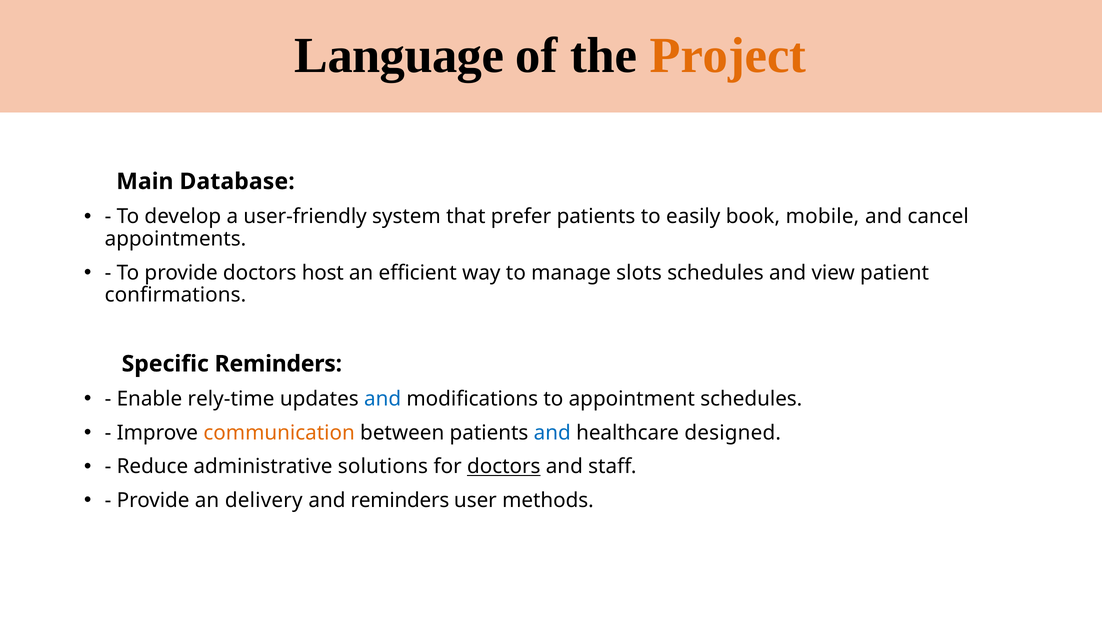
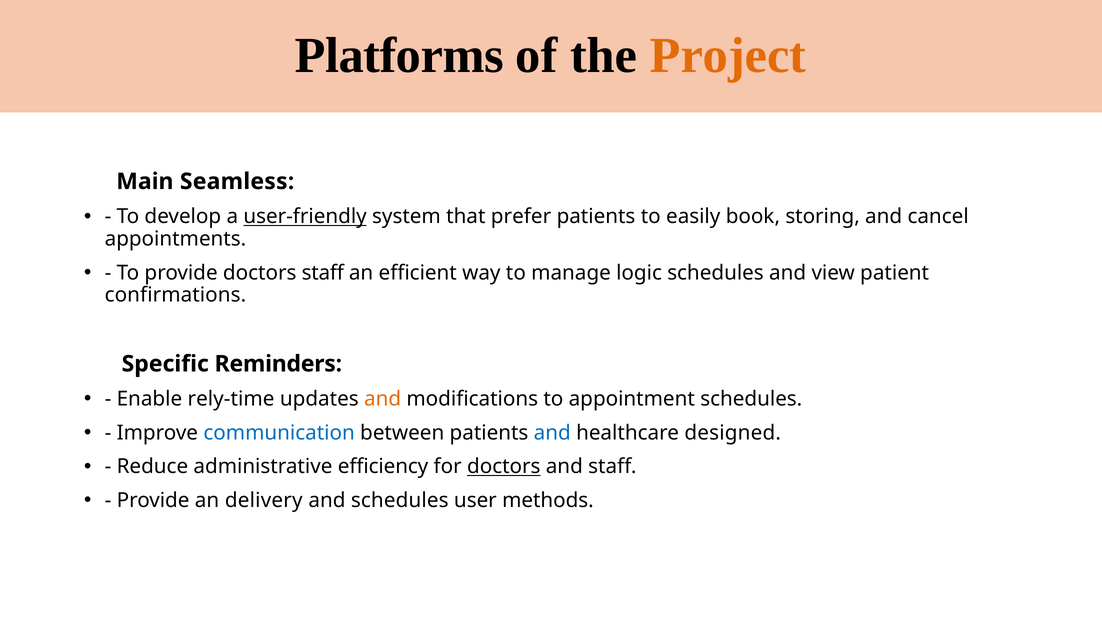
Language: Language -> Platforms (399, 56)
Database: Database -> Seamless (237, 181)
user-friendly underline: none -> present (305, 216)
mobile: mobile -> storing (823, 216)
doctors host: host -> staff (323, 273)
slots: slots -> logic (639, 273)
and colour: blue -> orange (383, 399)
communication colour: orange -> blue (279, 433)
solutions: solutions -> efficiency (383, 466)
and reminders: reminders -> schedules (400, 500)
